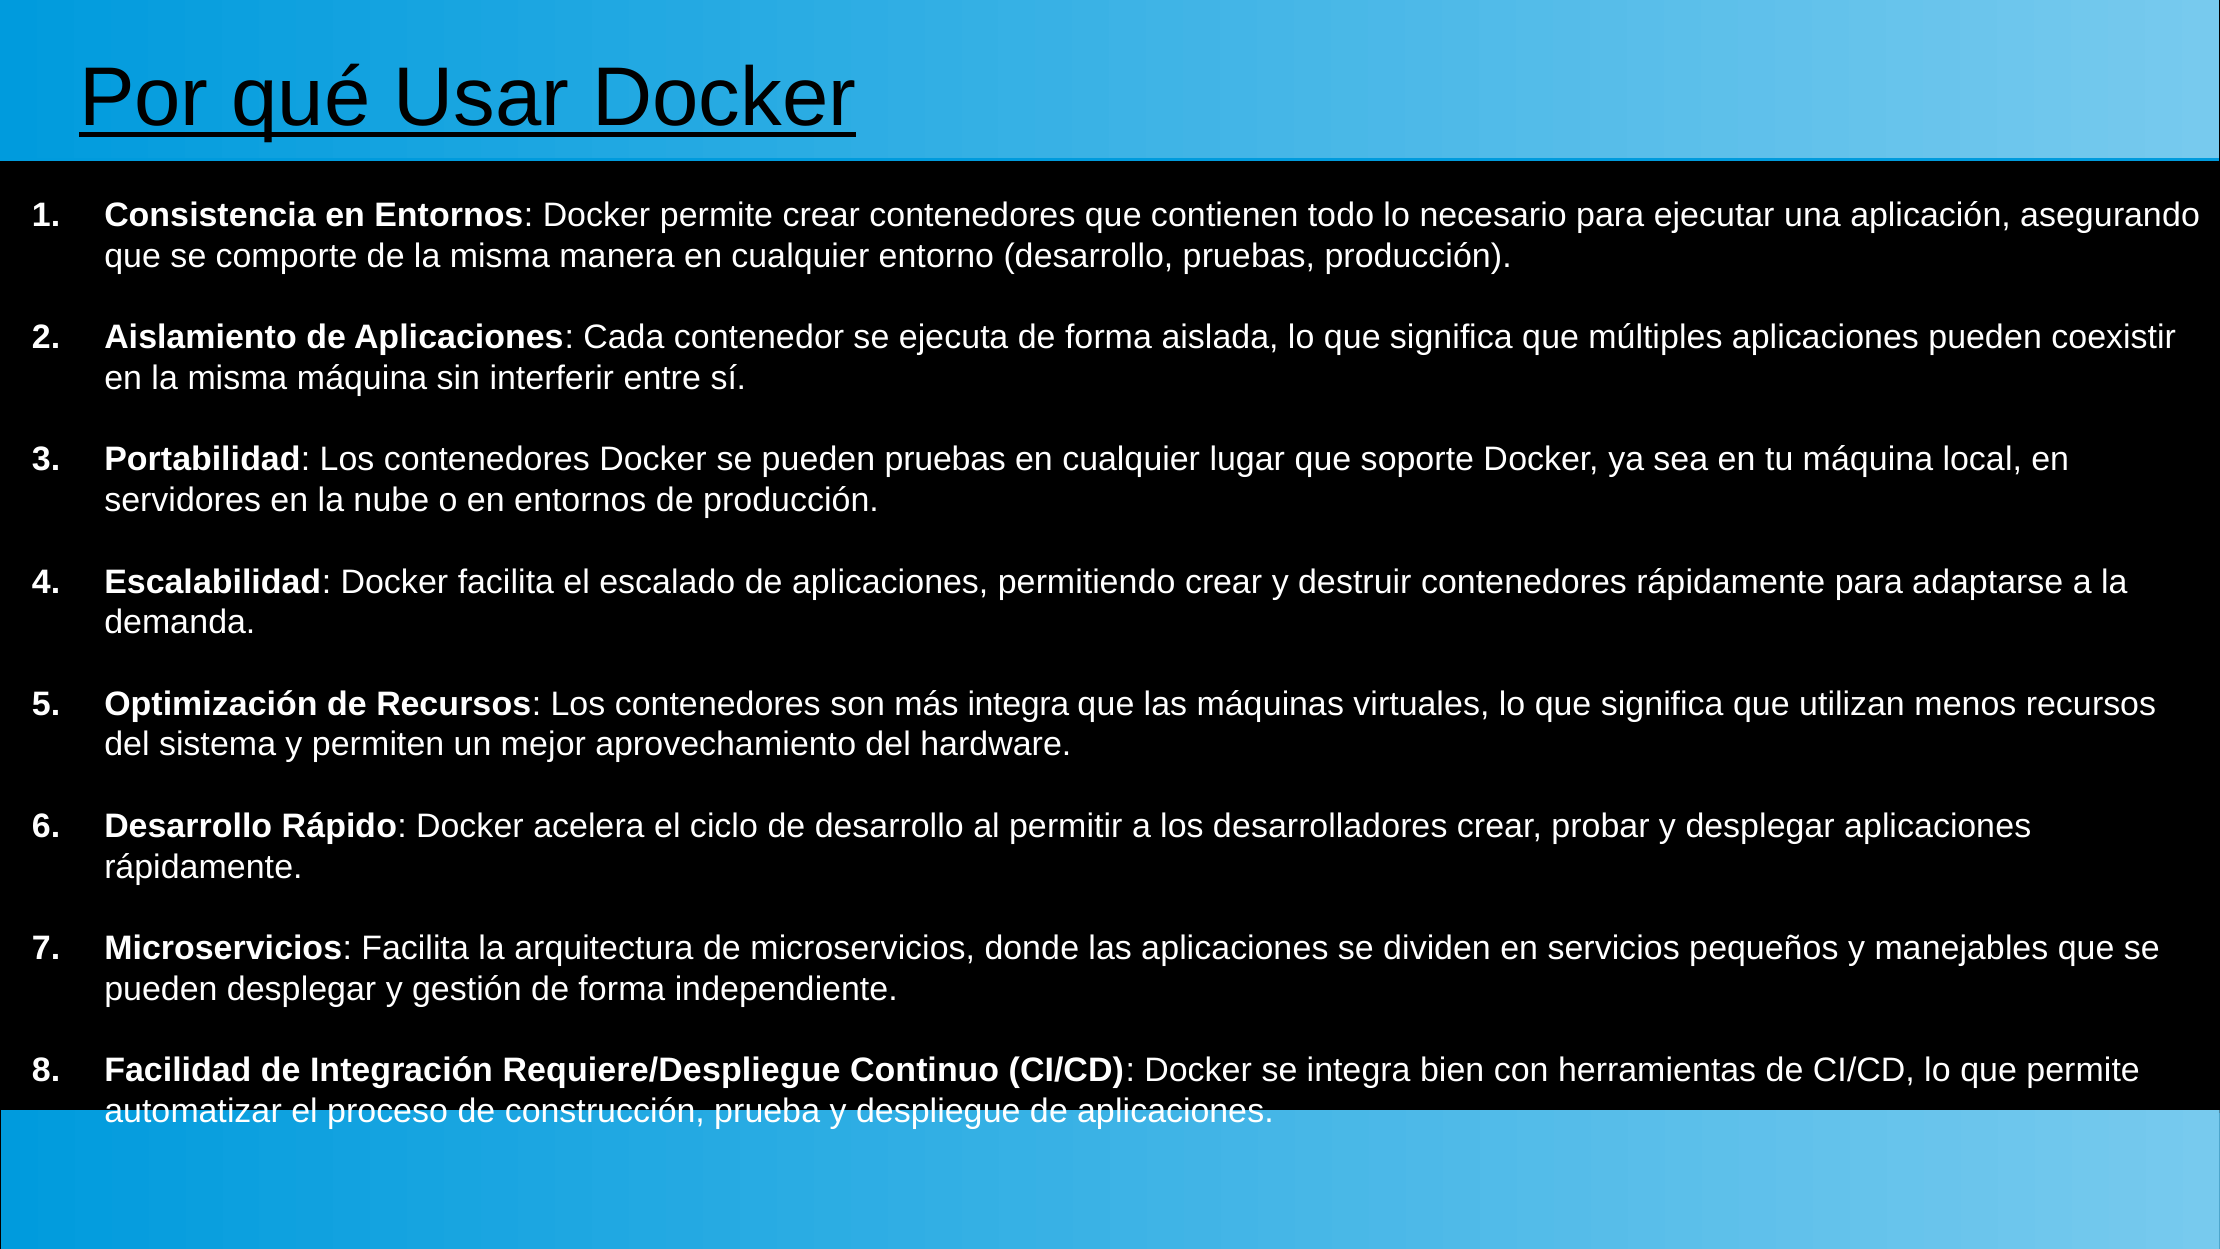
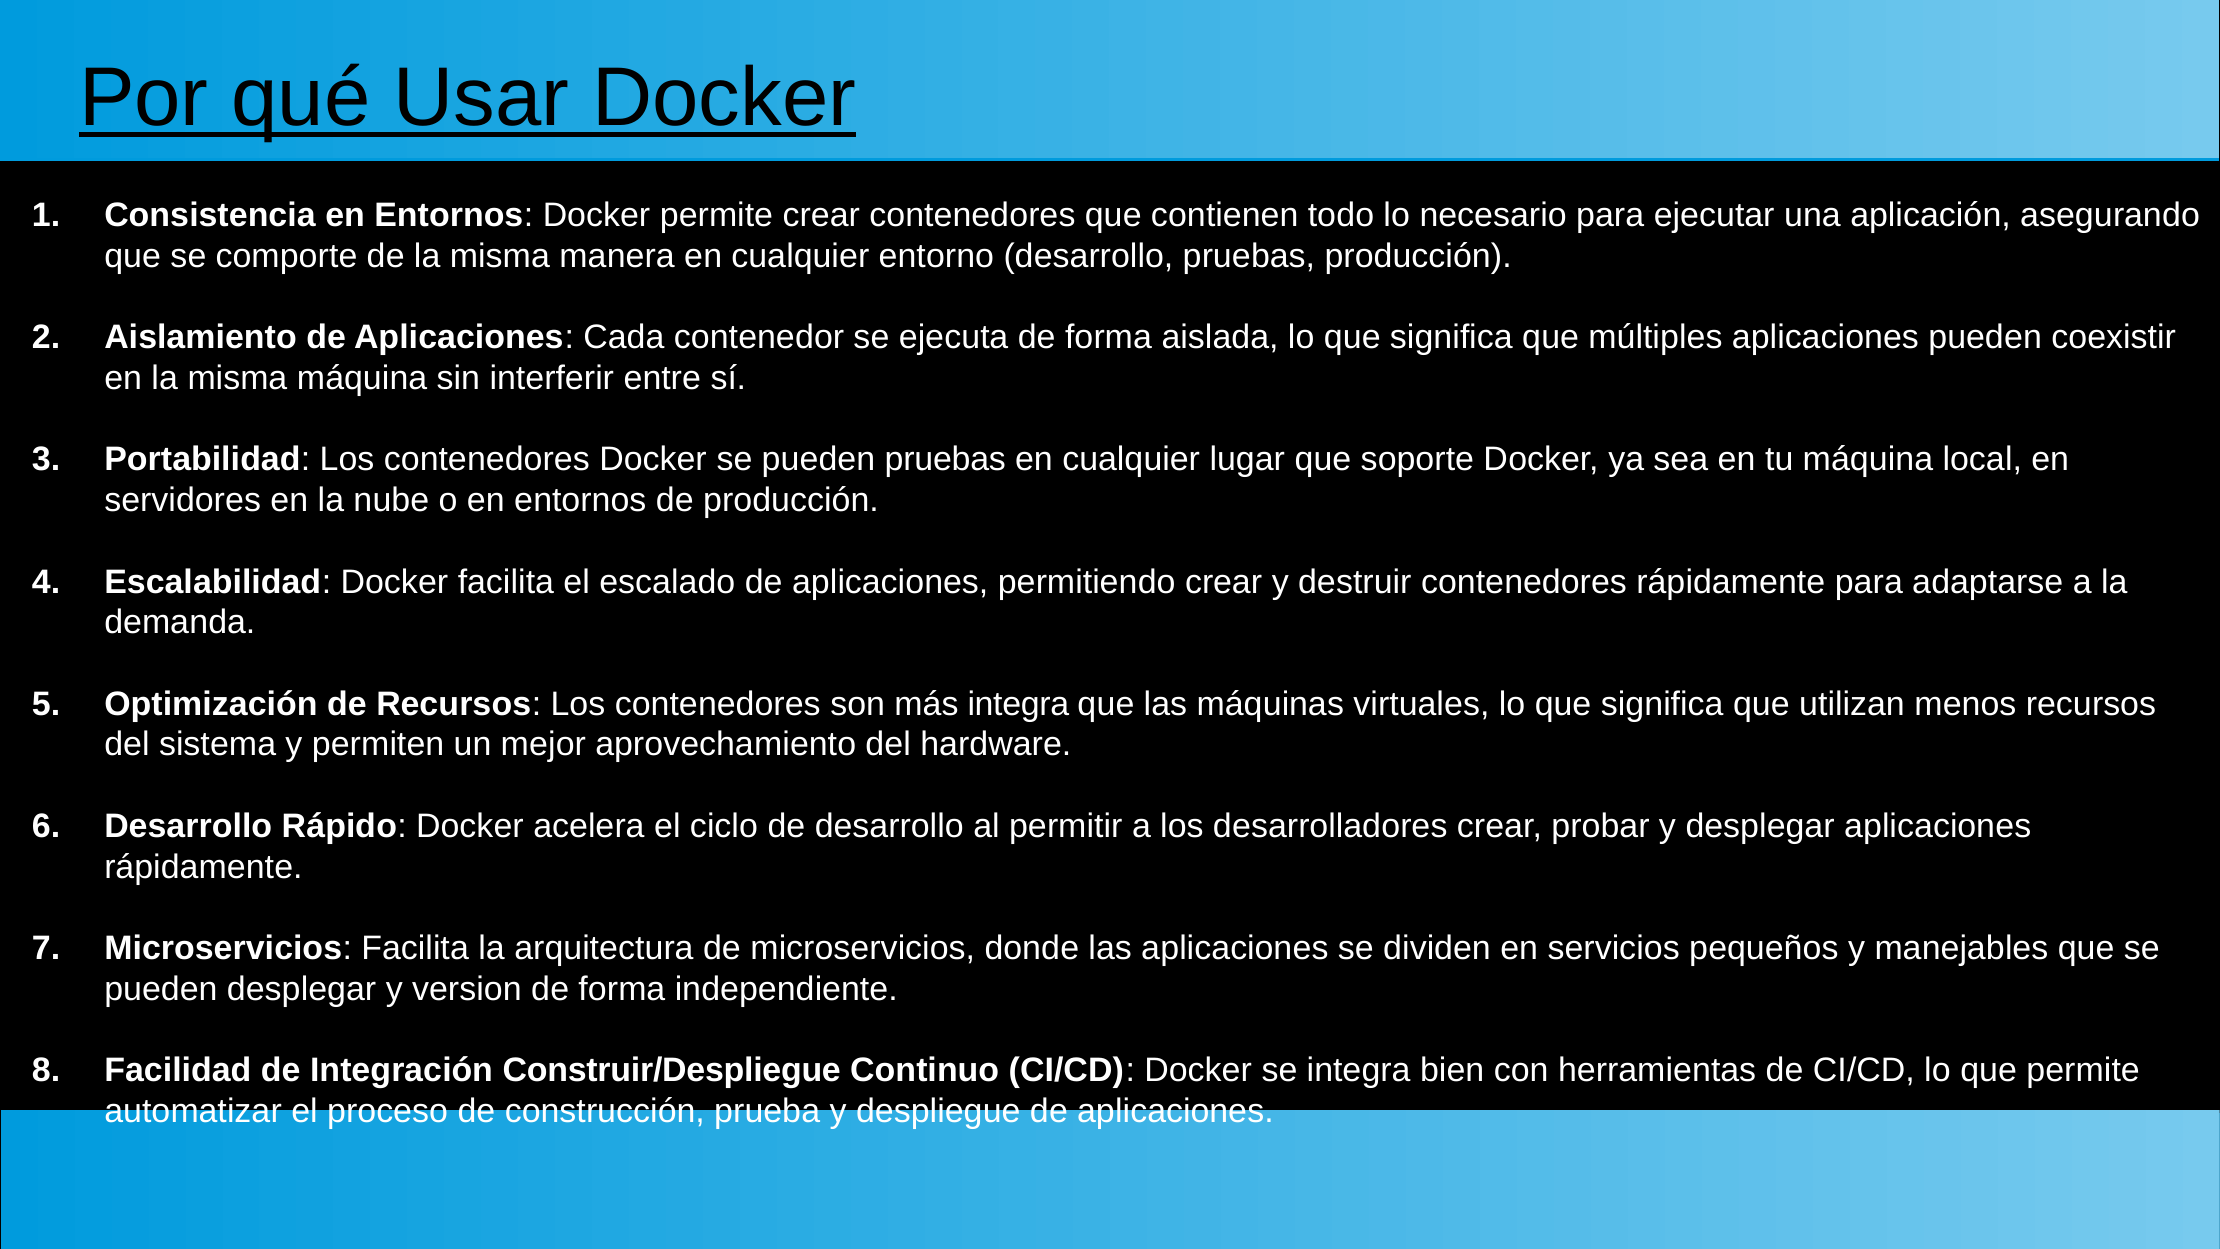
gestión: gestión -> version (467, 989)
Requiere/Despliegue: Requiere/Despliegue -> Construir/Despliegue (672, 1070)
